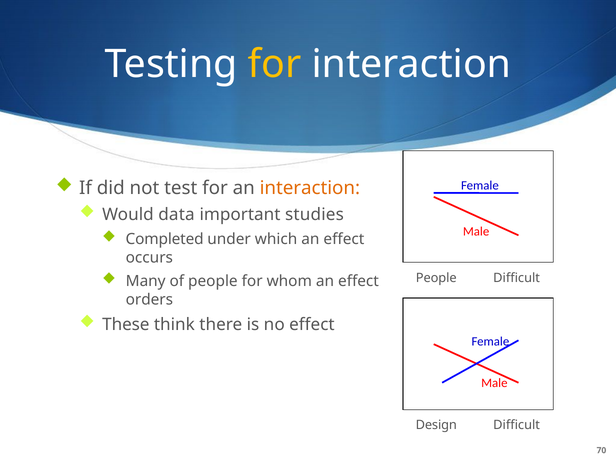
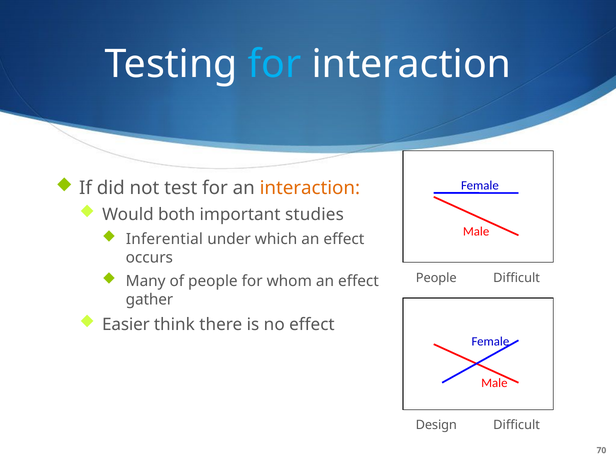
for colour: yellow -> light blue (275, 64)
data: data -> both (177, 215)
Completed: Completed -> Inferential (164, 239)
orders: orders -> gather (149, 300)
These: These -> Easier (126, 324)
